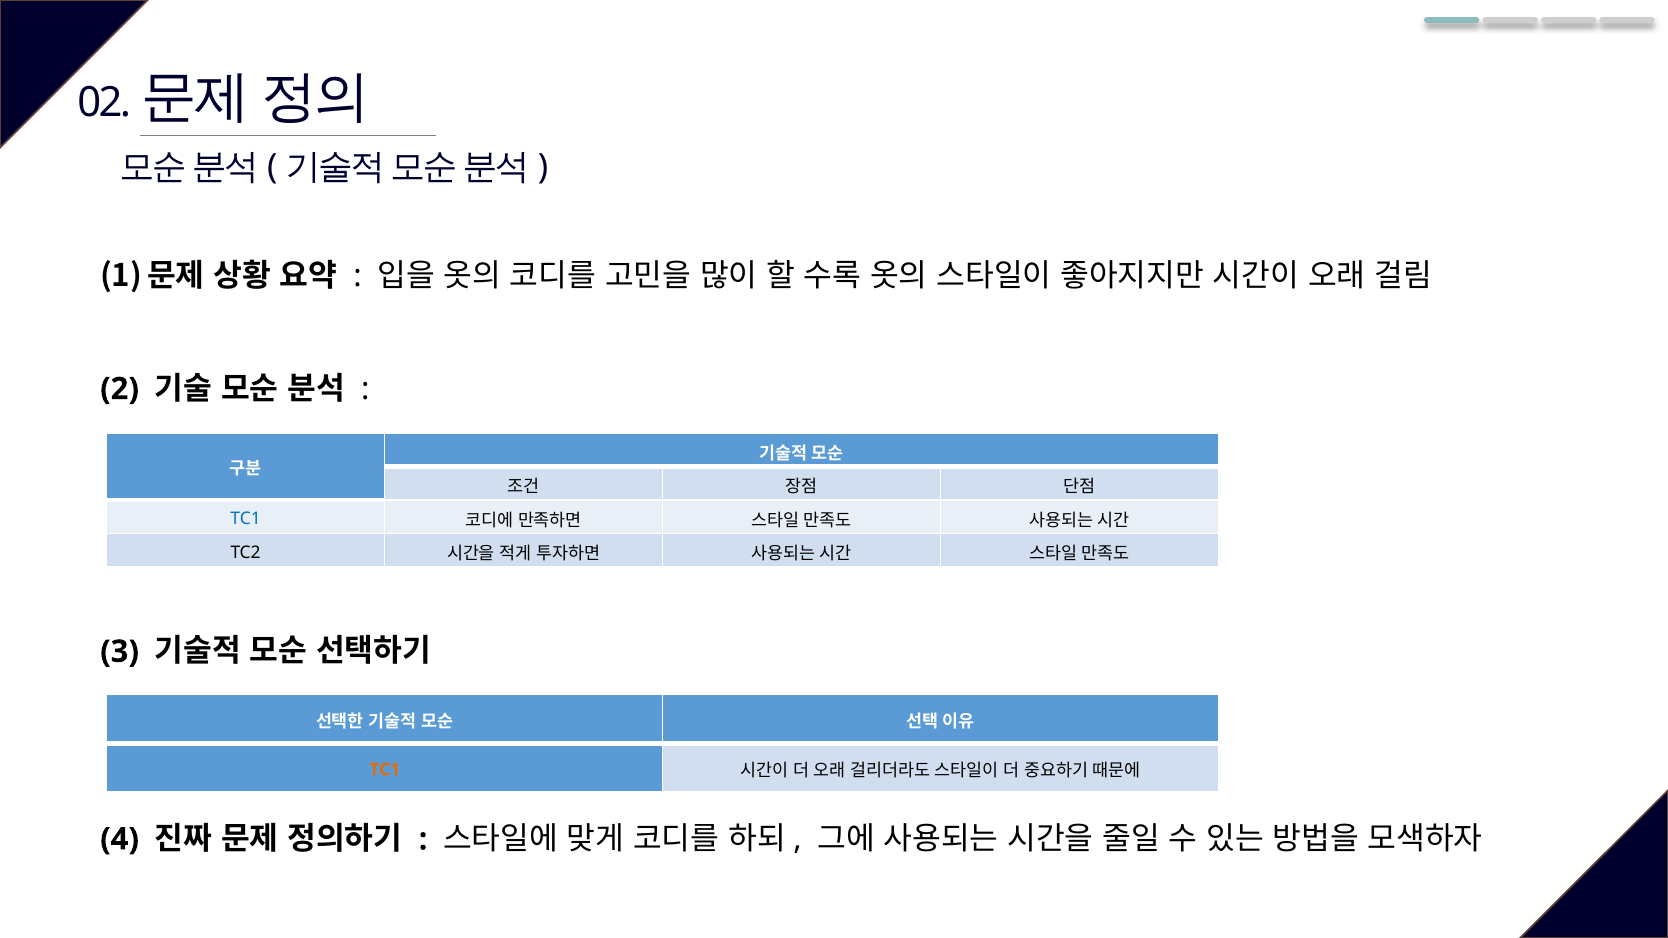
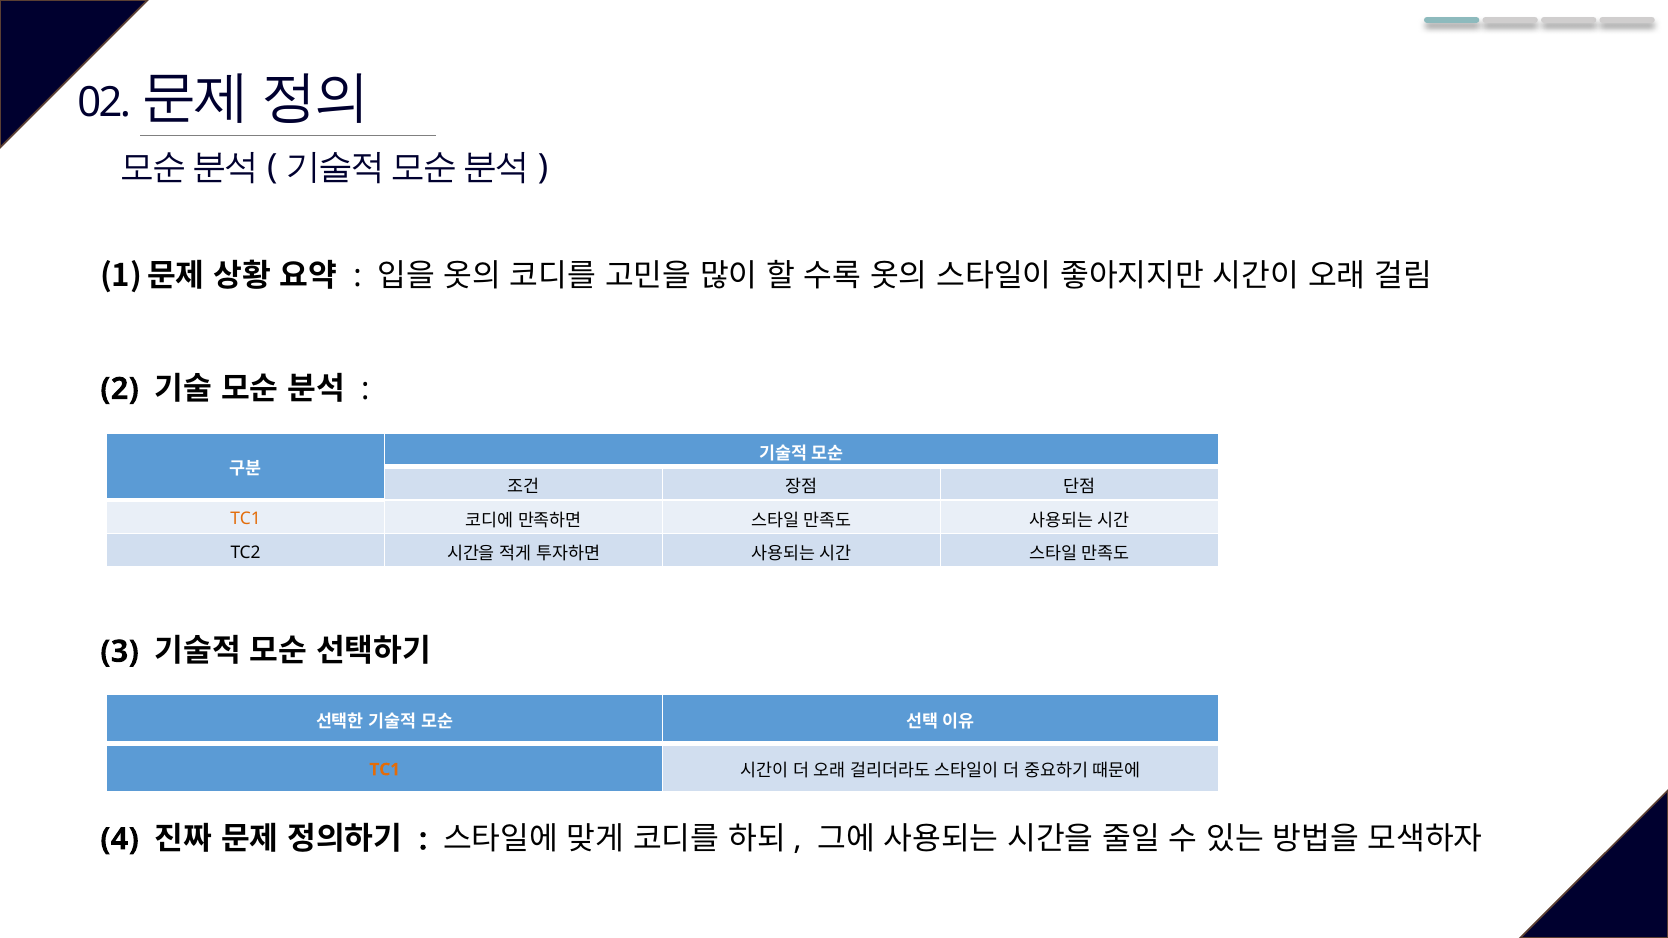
TC1 colour: blue -> orange (246, 519)
